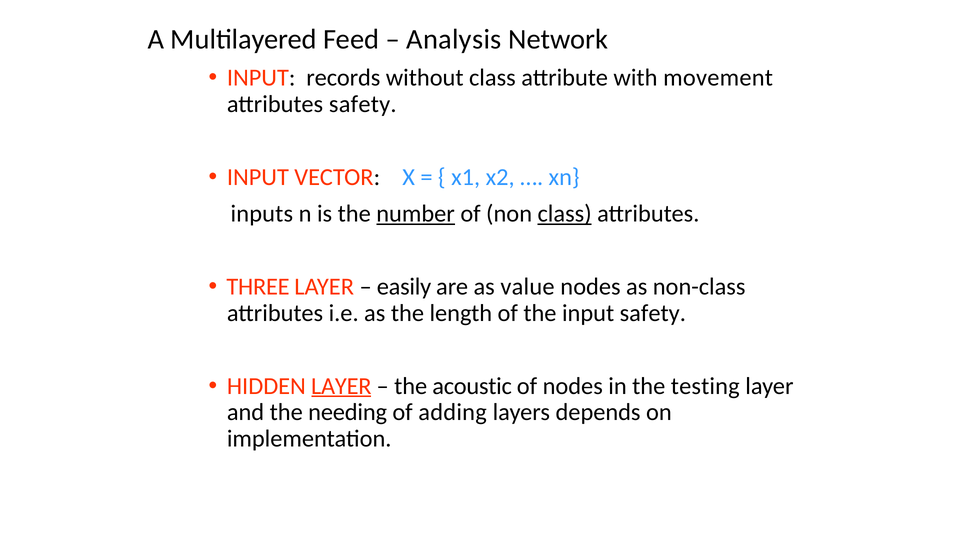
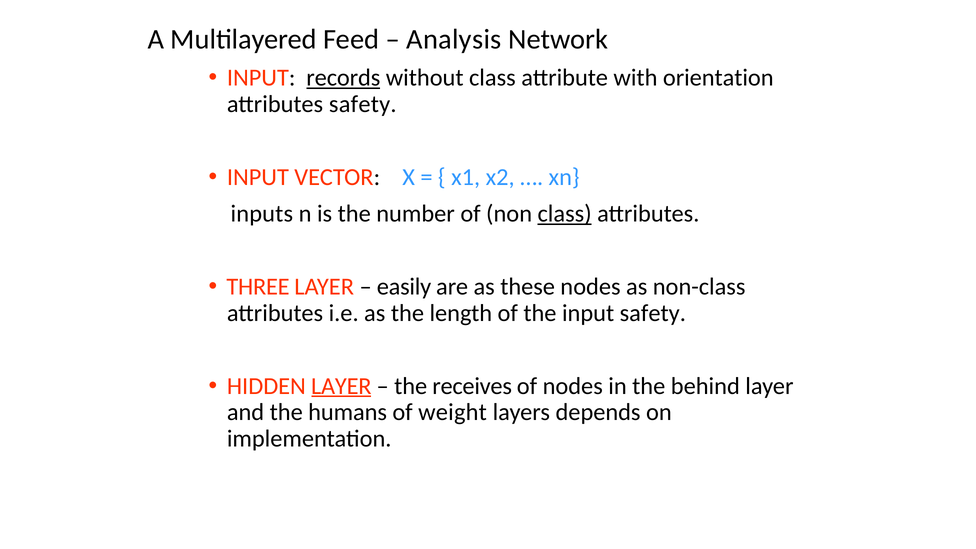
records underline: none -> present (343, 78)
movement: movement -> orientation (718, 78)
number underline: present -> none (416, 214)
value: value -> these (528, 287)
acoustic: acoustic -> receives (472, 386)
testing: testing -> behind (705, 386)
needing: needing -> humans (348, 412)
adding: adding -> weight (453, 412)
